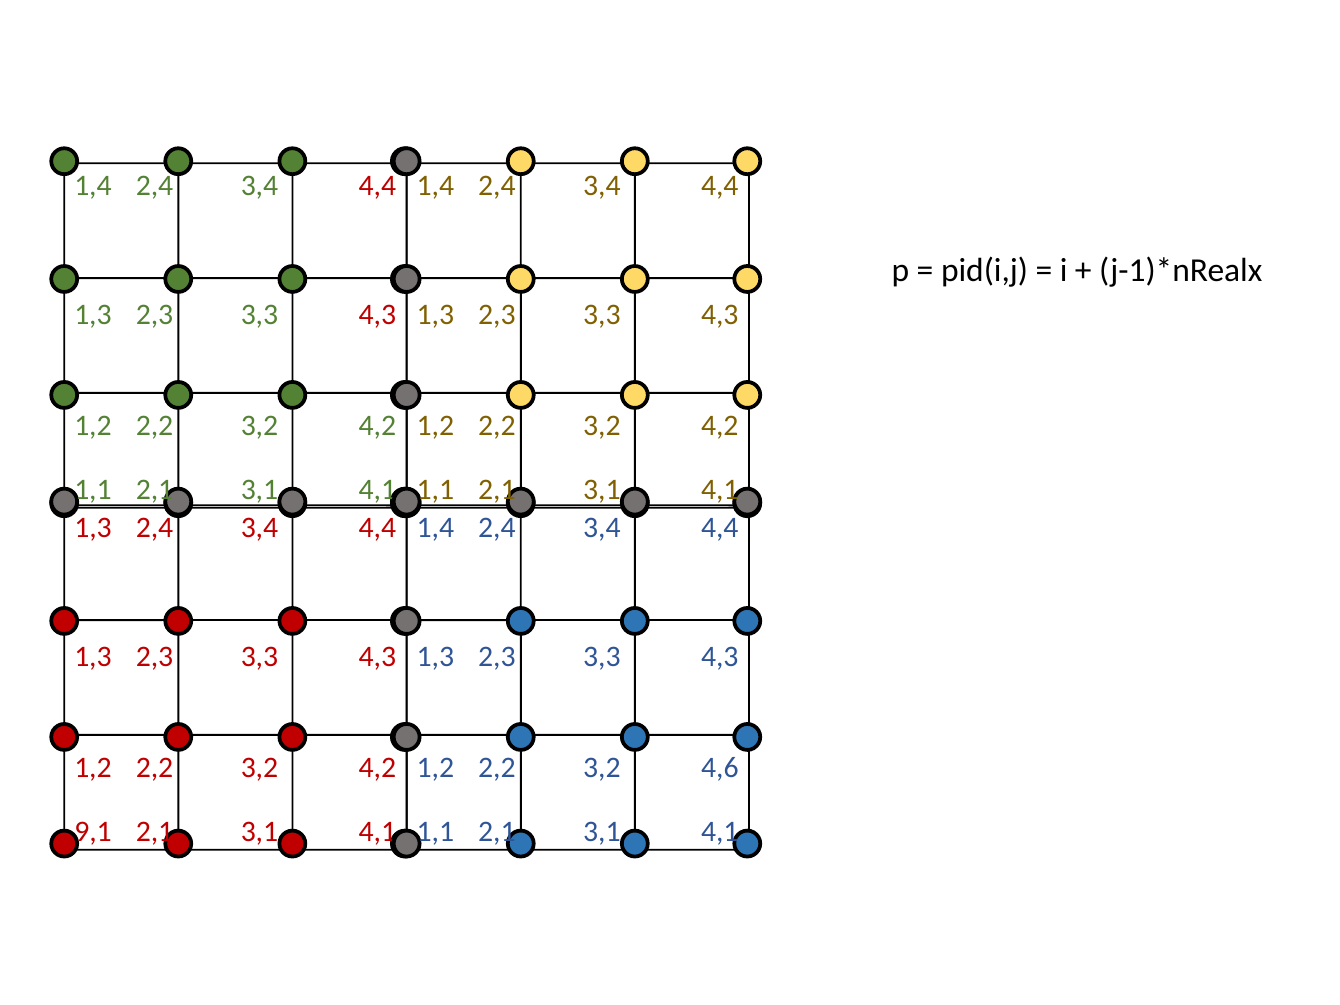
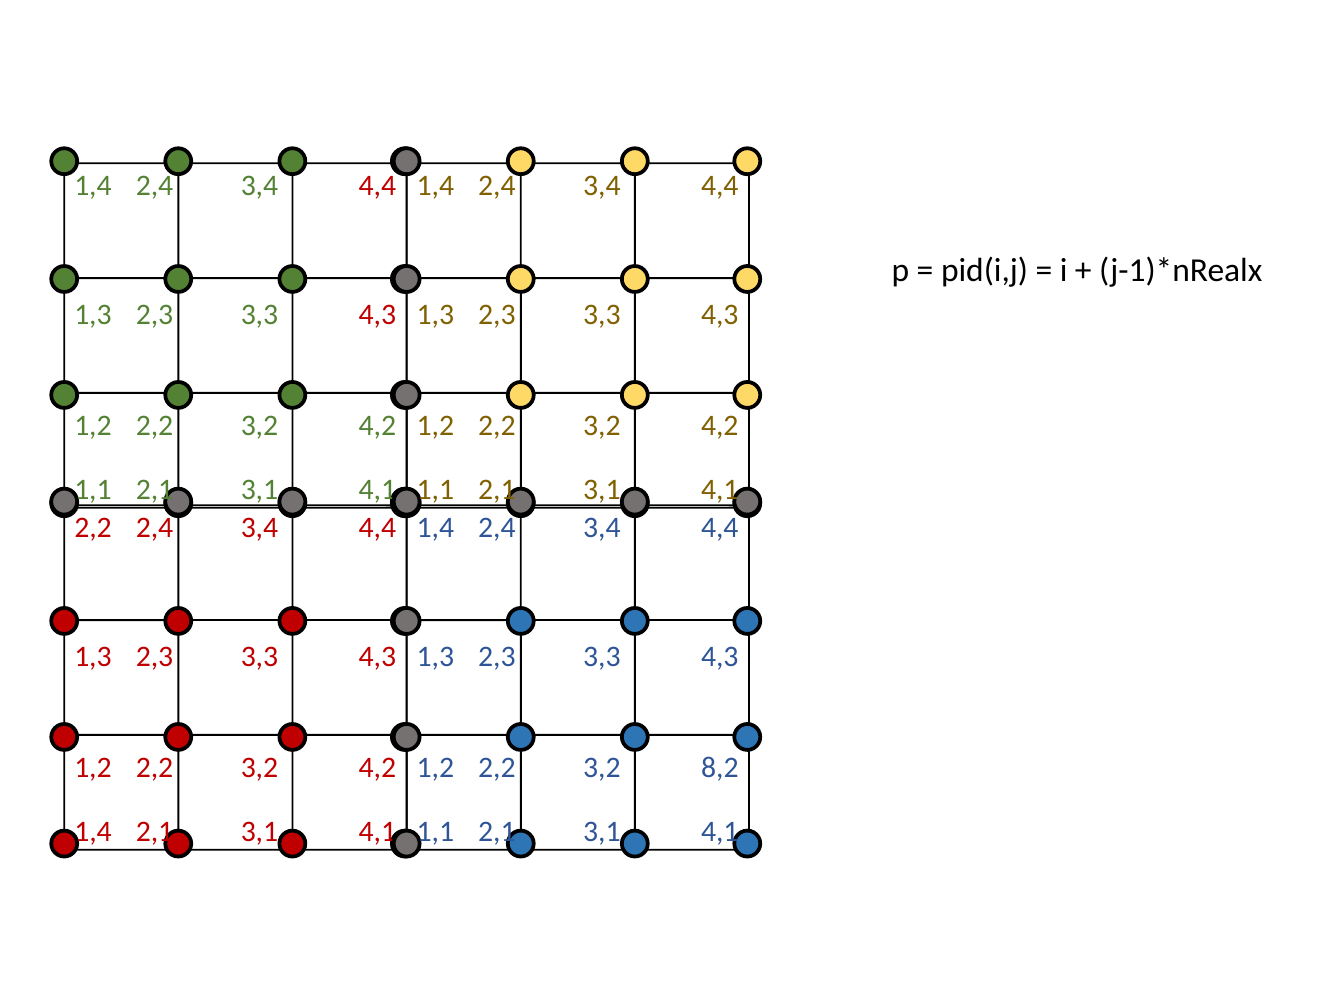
1,3: 1,3 -> 2,2 (93, 528)
4,6: 4,6 -> 8,2 (720, 768)
9,1: 9,1 -> 1,4 (93, 832)
